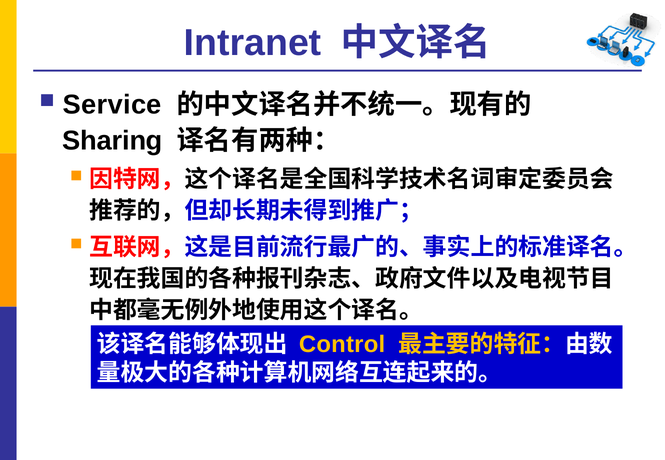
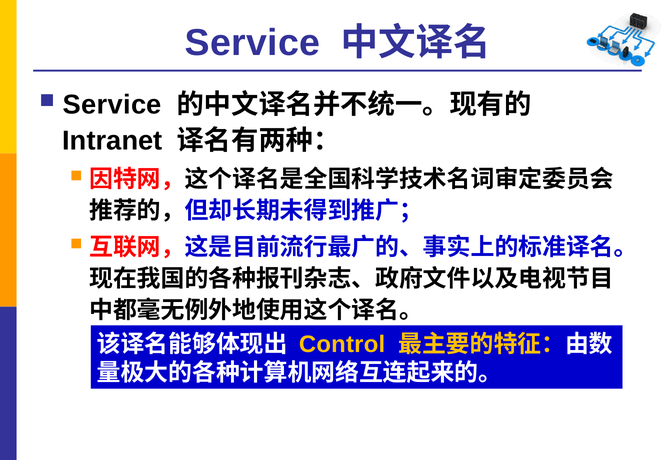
Intranet: Intranet -> Service (252, 43)
Sharing: Sharing -> Intranet (112, 141)
